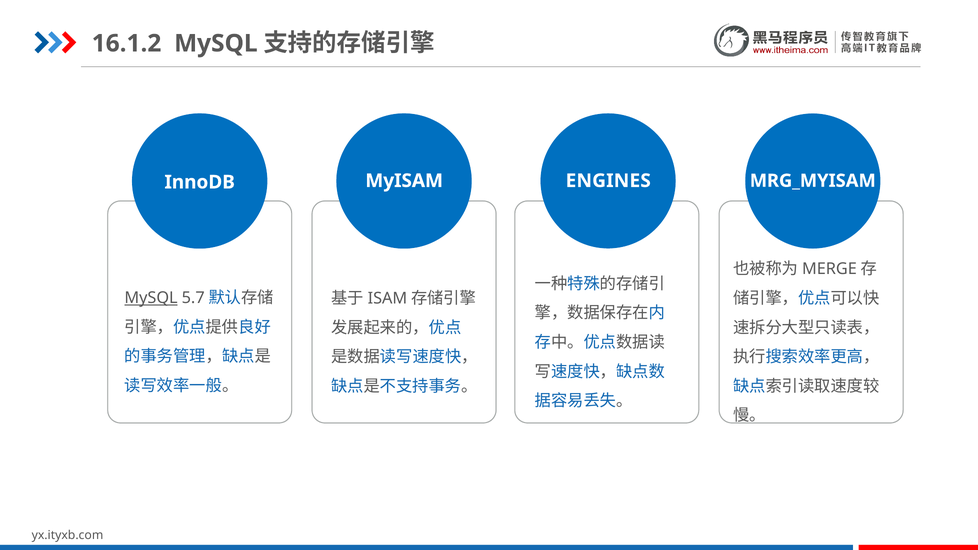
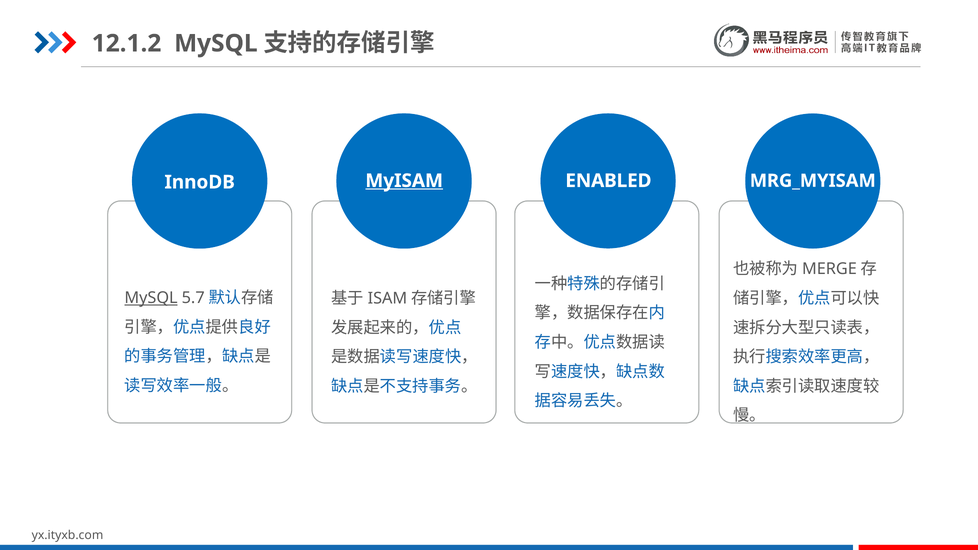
16.1.2: 16.1.2 -> 12.1.2 (127, 43)
MyISAM underline: none -> present (404, 181)
ENGINES: ENGINES -> ENABLED (608, 181)
